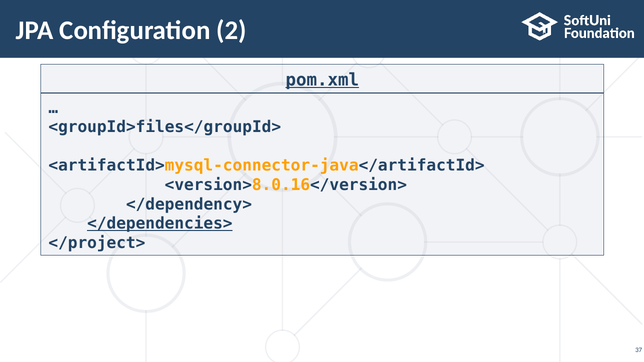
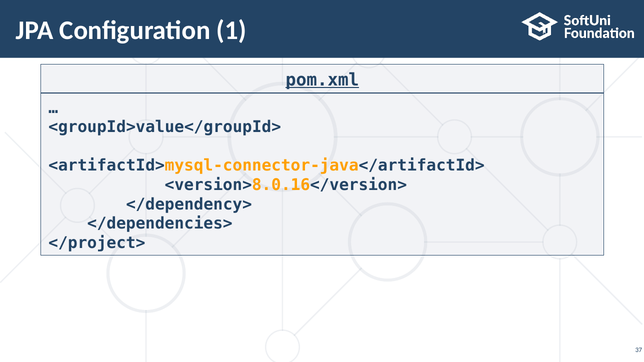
2: 2 -> 1 (232, 31)
<groupId>files</groupId>: <groupId>files</groupId> -> <groupId>value</groupId> (165, 127)
</dependencies> underline: present -> none (160, 224)
